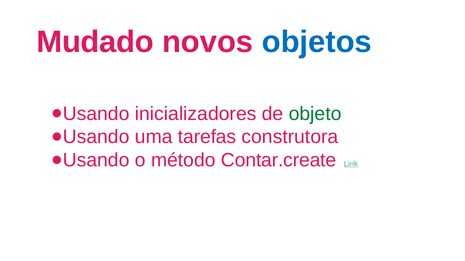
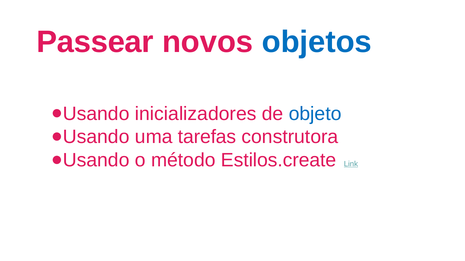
Mudado: Mudado -> Passear (95, 42)
objeto colour: green -> blue (315, 114)
Contar.create: Contar.create -> Estilos.create (279, 160)
